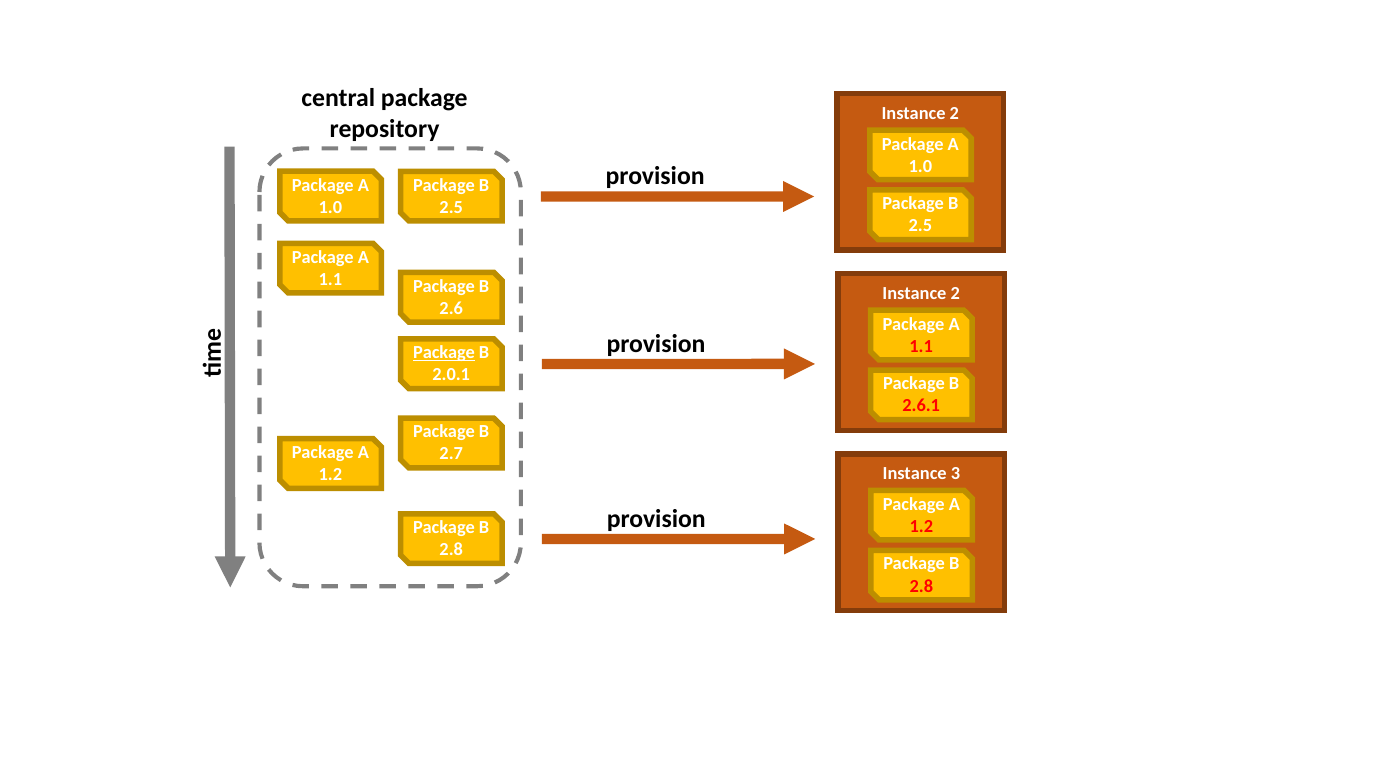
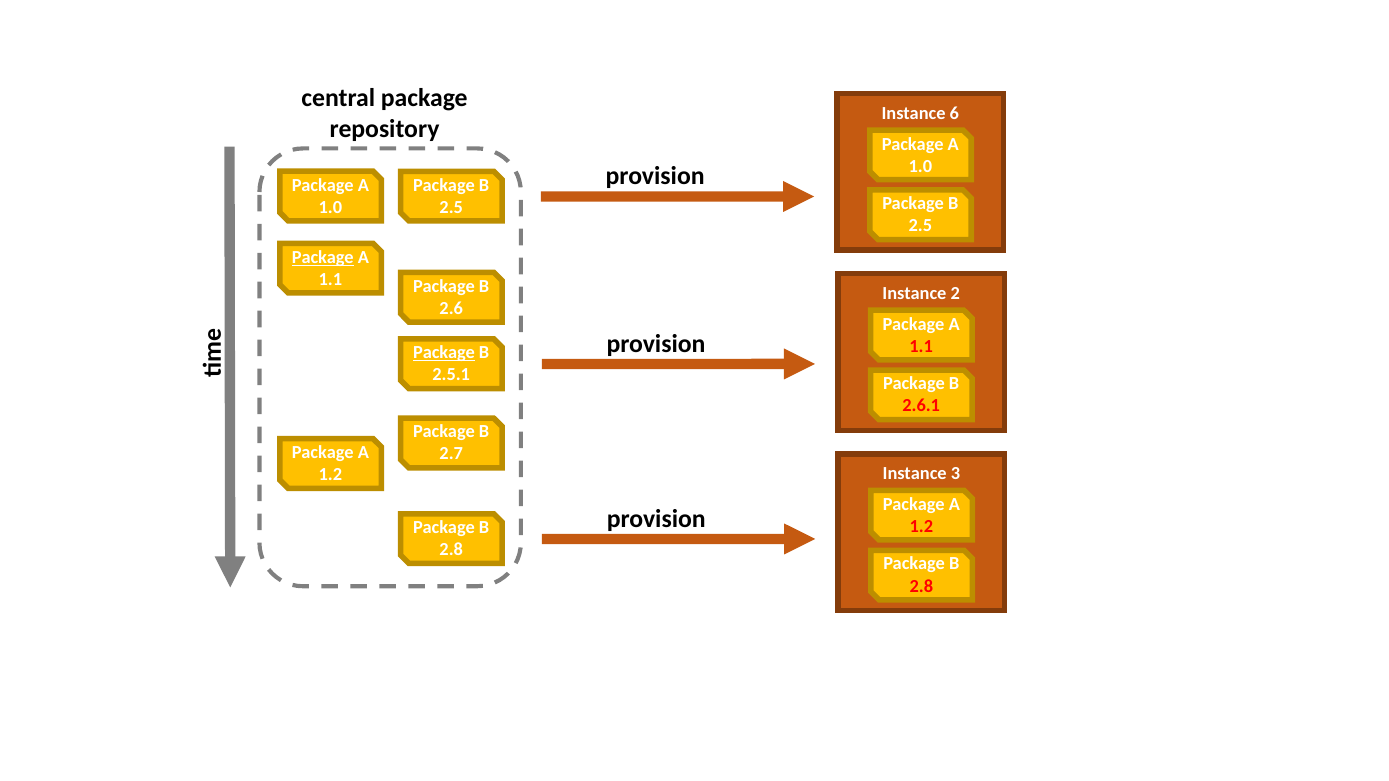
2: 2 -> 6 (954, 113)
Package underline: none -> present (323, 257)
2.0.1: 2.0.1 -> 2.5.1 (451, 375)
